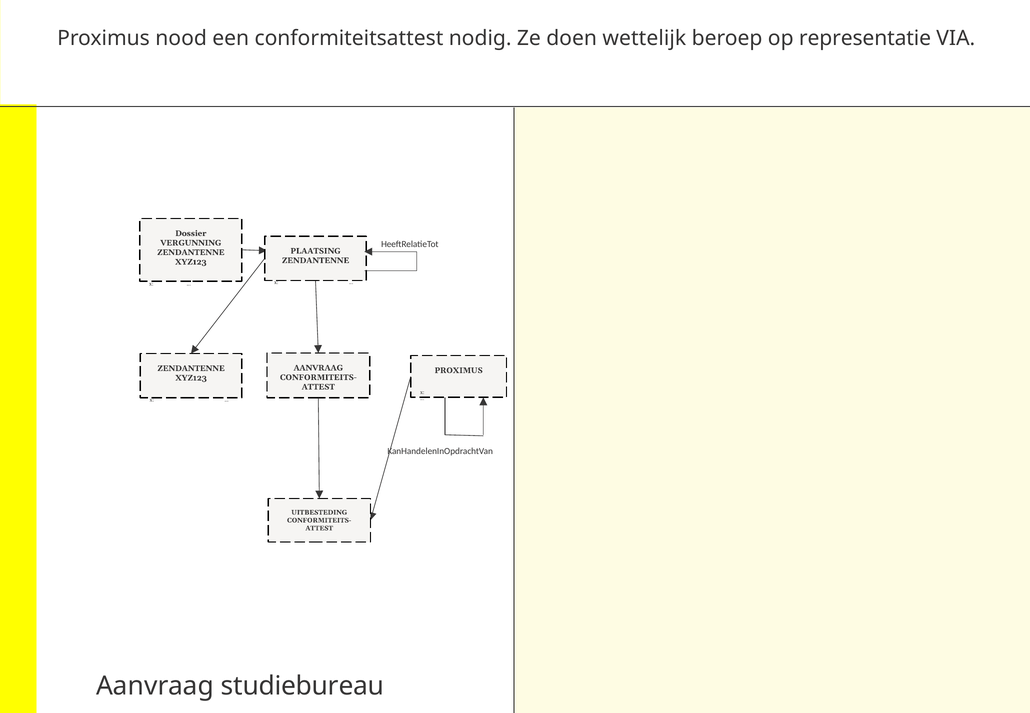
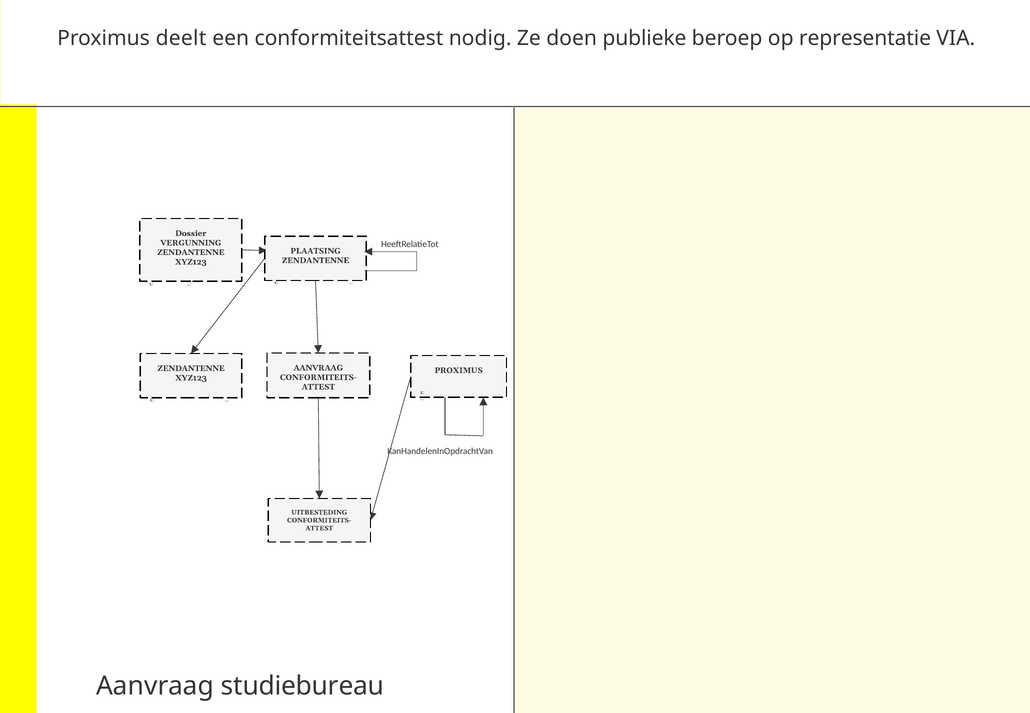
nood: nood -> deelt (181, 38)
wettelijk: wettelijk -> publieke (644, 38)
